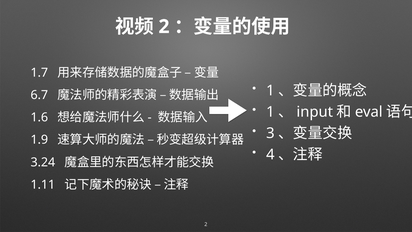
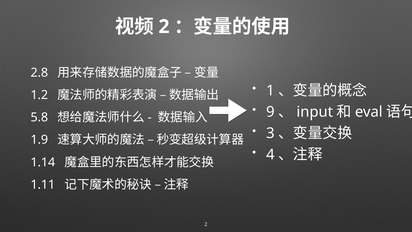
1.7: 1.7 -> 2.8 (39, 73)
6.7: 6.7 -> 1.2 (39, 95)
1: 1 -> 9 (270, 112)
1.6: 1.6 -> 5.8 (39, 117)
3.24: 3.24 -> 1.14 (43, 162)
